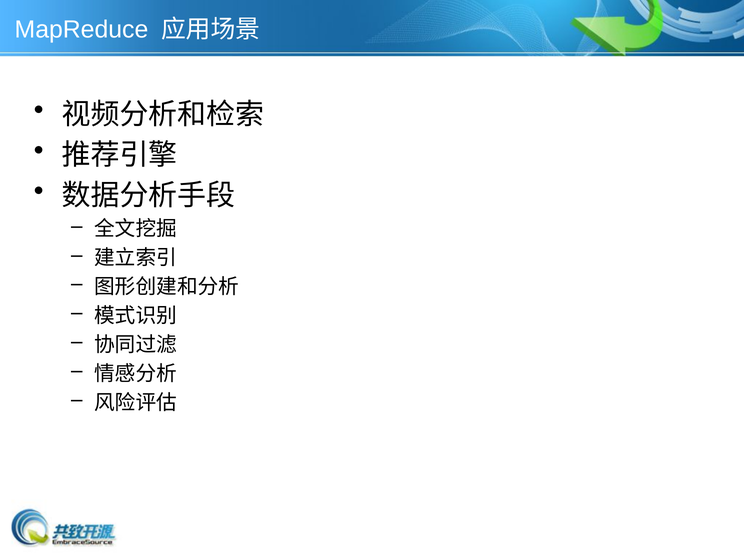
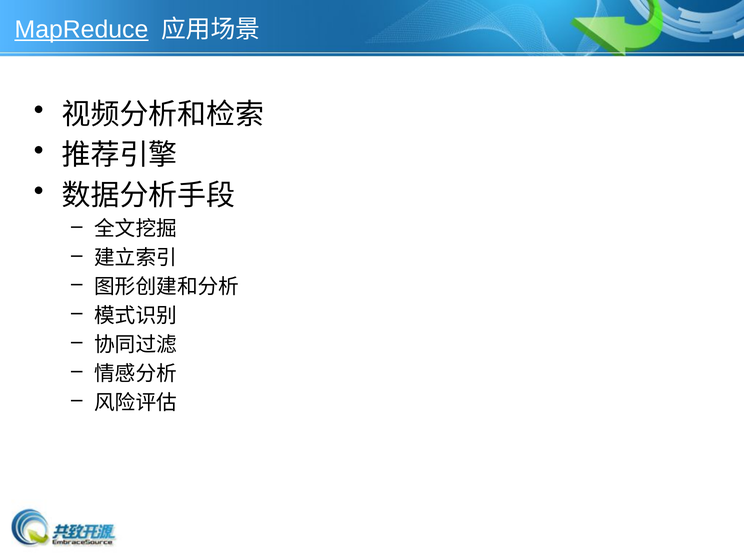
MapReduce underline: none -> present (81, 30)
